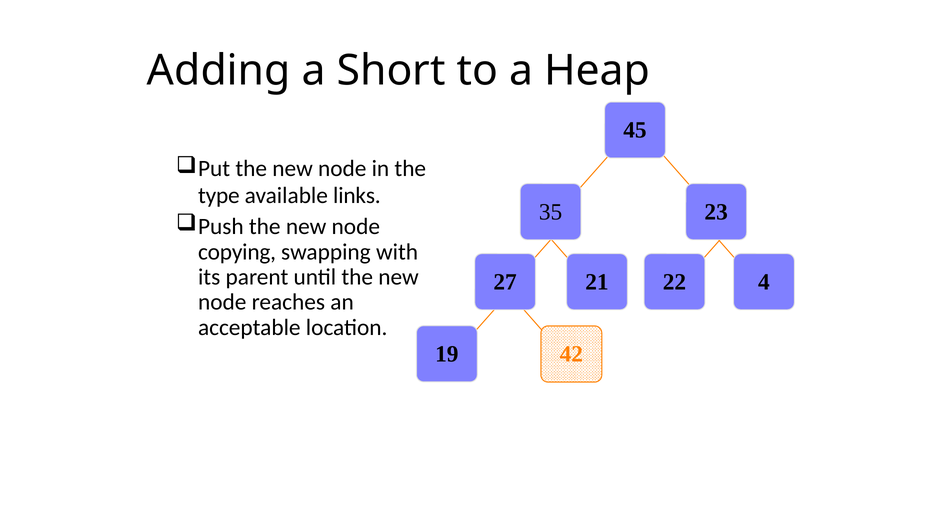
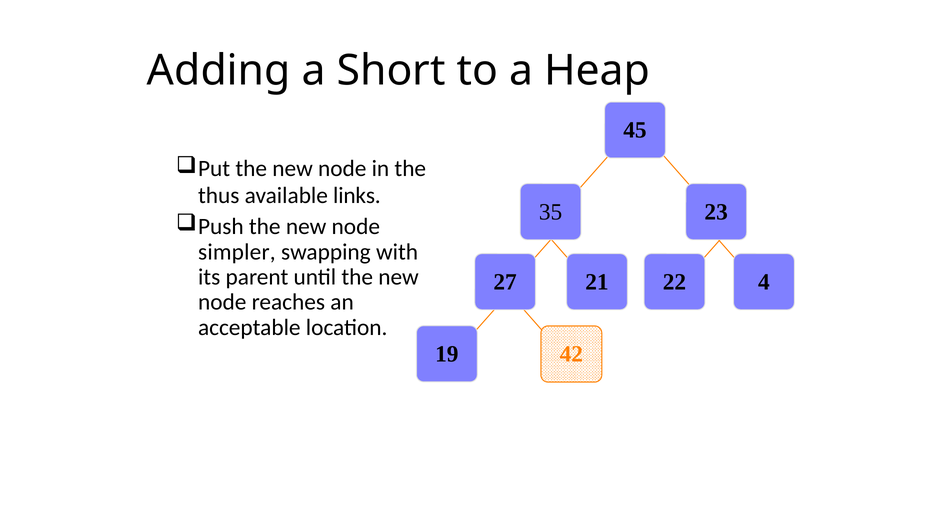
type: type -> thus (219, 195)
copying: copying -> simpler (237, 252)
